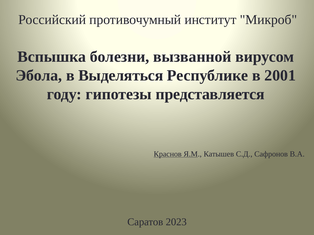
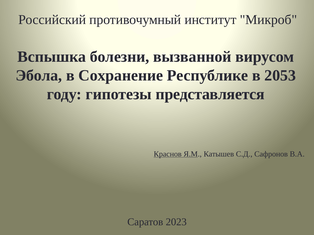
Выделяться: Выделяться -> Сохранение (121, 76)
2001: 2001 -> 2053 (280, 76)
